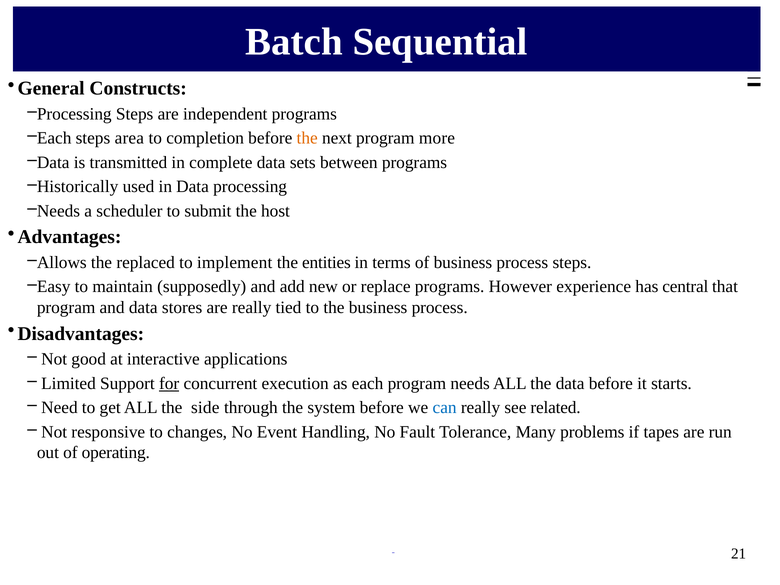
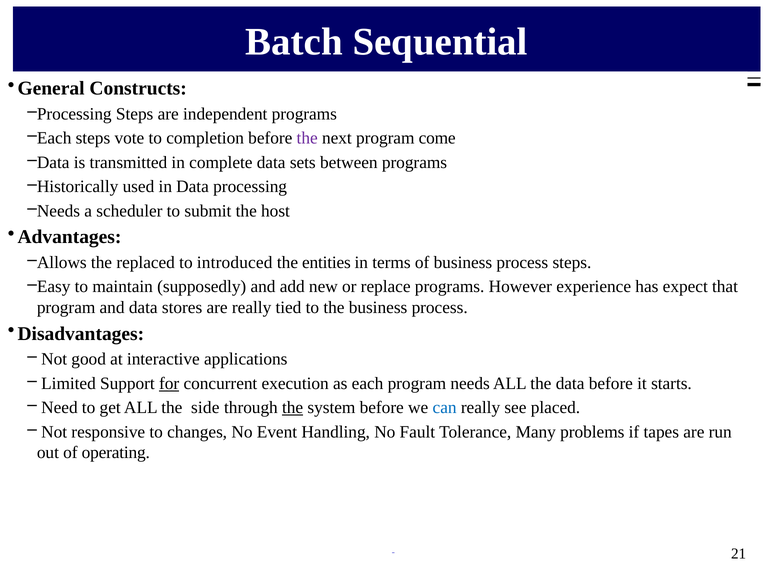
area: area -> vote (129, 138)
the colour: orange -> purple (307, 138)
more: more -> come (437, 138)
implement: implement -> introduced (235, 262)
central: central -> expect (685, 287)
the underline: none -> present (293, 408)
related: related -> placed (555, 408)
